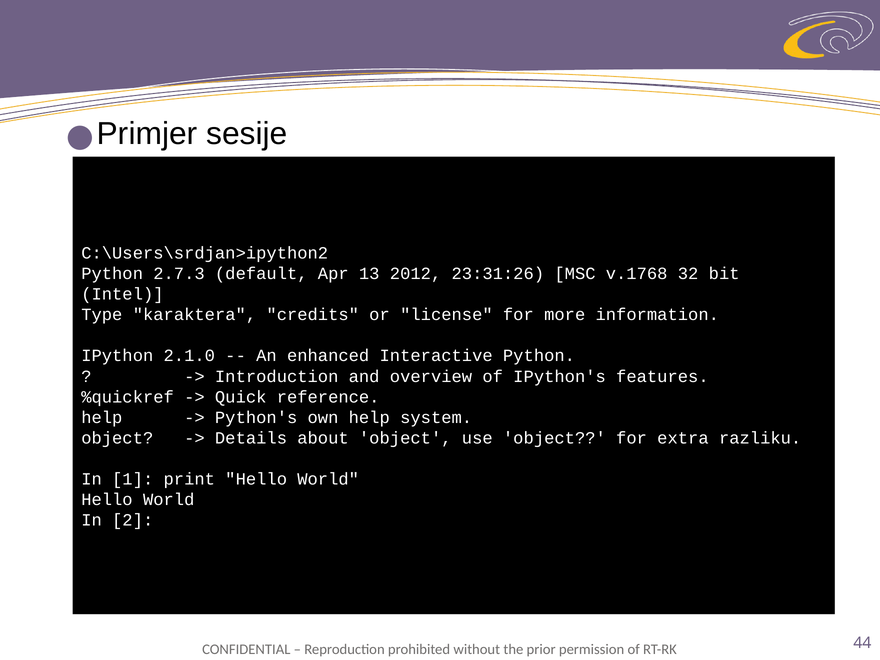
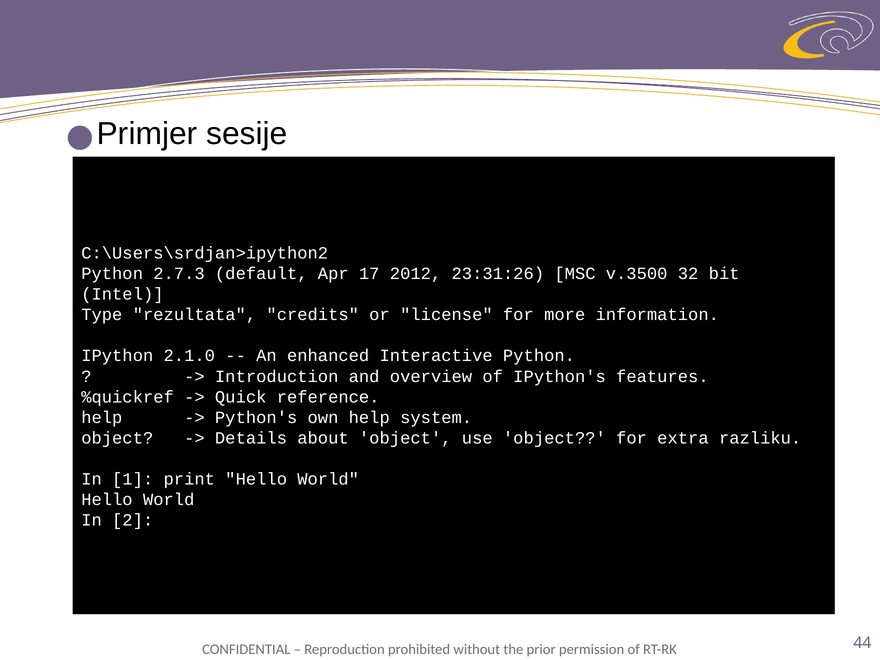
13: 13 -> 17 (369, 274)
v.1768: v.1768 -> v.3500 (637, 274)
karaktera: karaktera -> rezultata (194, 315)
